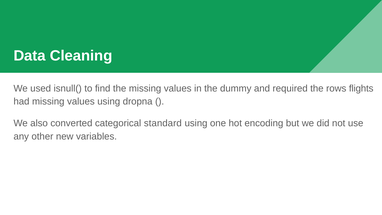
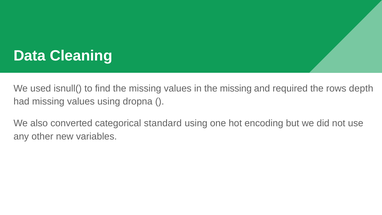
in the dummy: dummy -> missing (236, 88)
flights: flights -> depth (361, 88)
